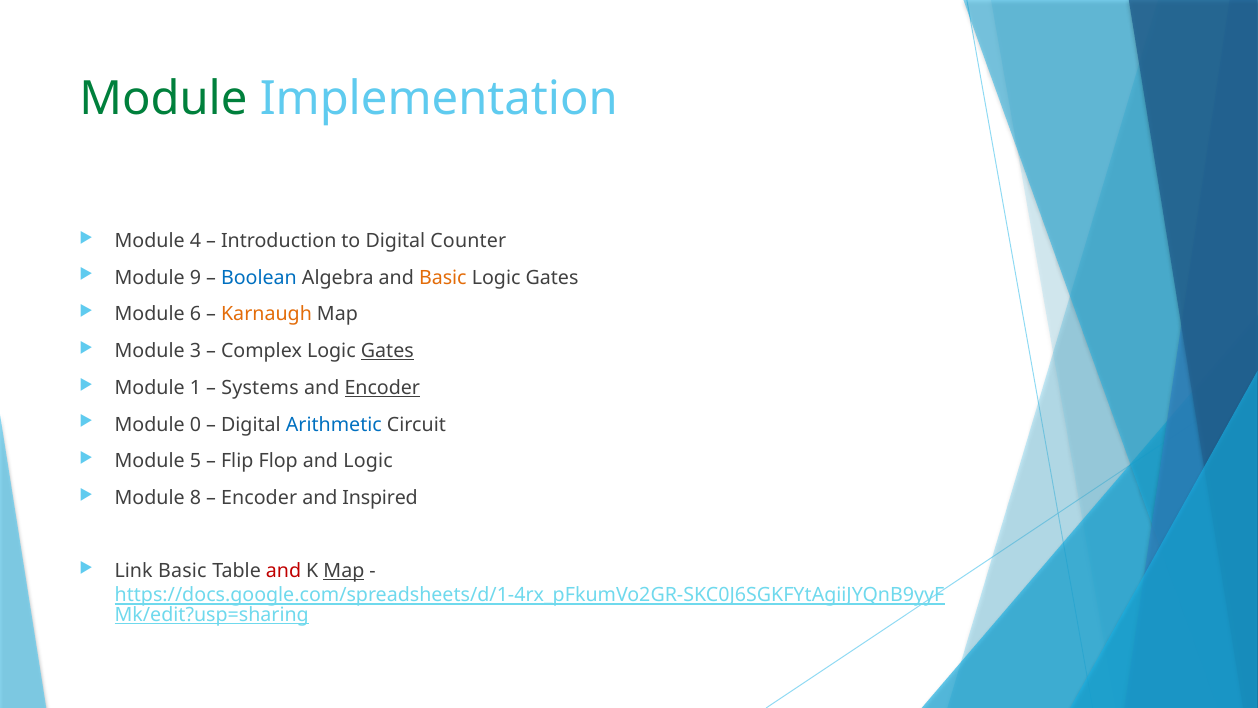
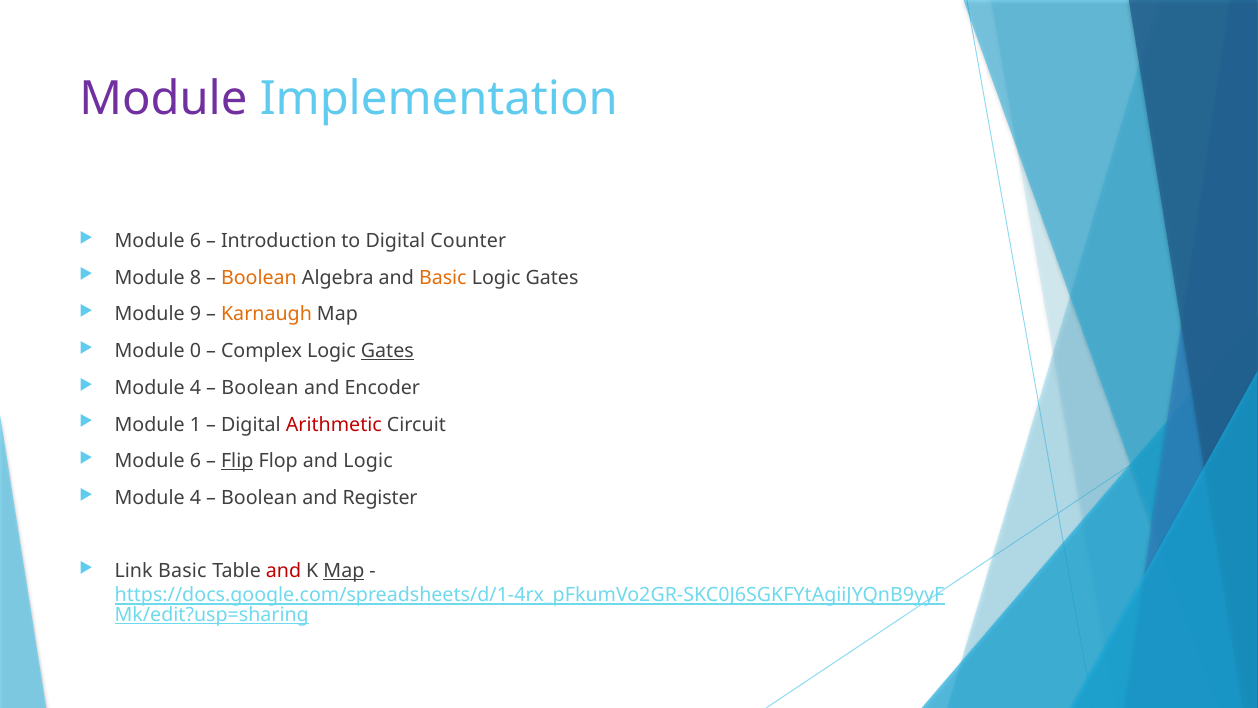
Module colour: green -> purple (163, 99)
4: 4 -> 6 (195, 241)
9: 9 -> 8 (195, 278)
Boolean colour: blue -> orange (259, 278)
6: 6 -> 9 (195, 314)
3: 3 -> 0 (195, 351)
1: 1 -> 4 (195, 388)
Systems: Systems -> Boolean (260, 388)
Encoder underline: present -> none (382, 388)
0: 0 -> 1 (195, 424)
Arithmetic colour: blue -> red (334, 424)
5: 5 -> 6 (195, 461)
Flip underline: none -> present (237, 461)
8: 8 -> 4 (195, 498)
Encoder: Encoder -> Boolean (259, 498)
Inspired: Inspired -> Register (380, 498)
